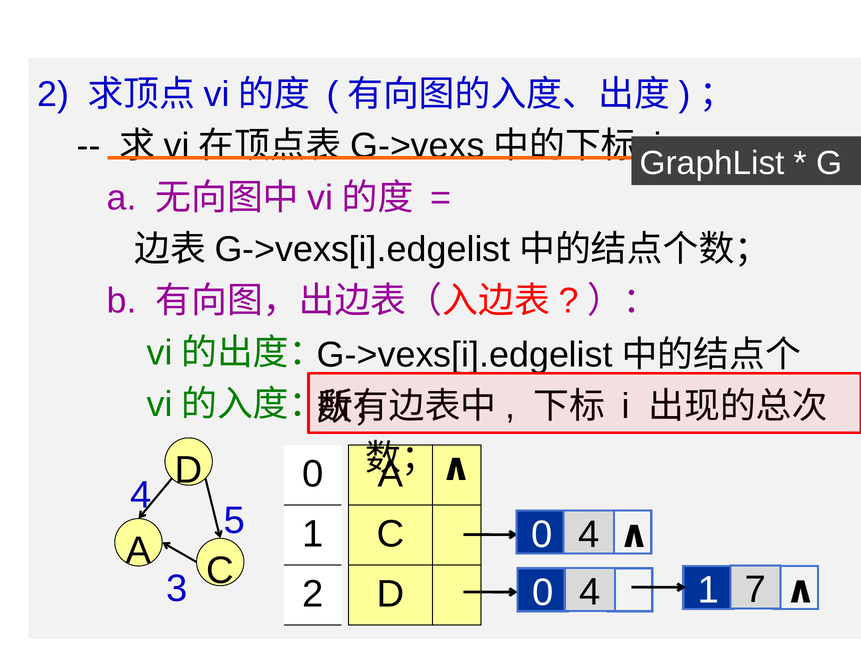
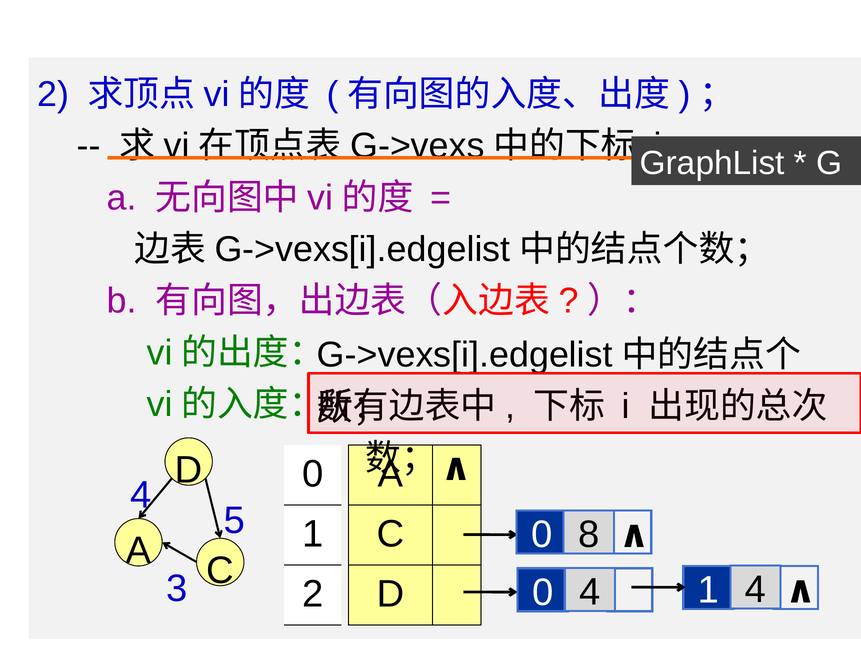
4: 4 -> 8 (589, 535)
1 7: 7 -> 4 (755, 590)
